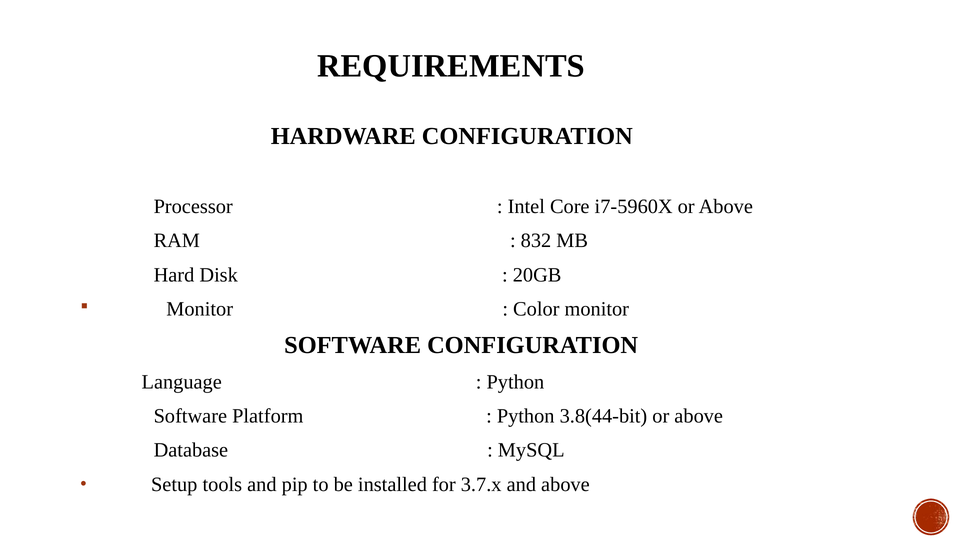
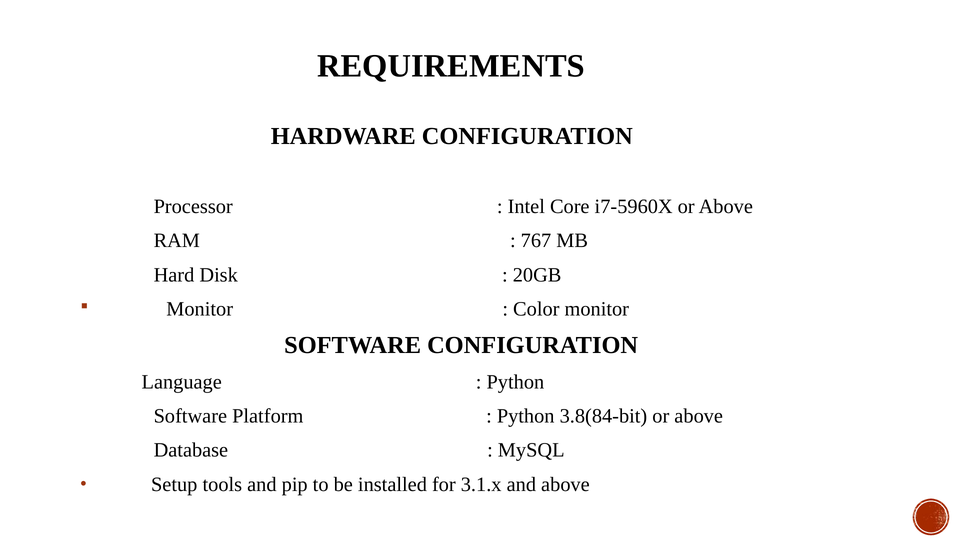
832: 832 -> 767 (536, 241)
3.8(44-bit: 3.8(44-bit -> 3.8(84-bit (603, 416)
3.7.x: 3.7.x -> 3.1.x (481, 484)
